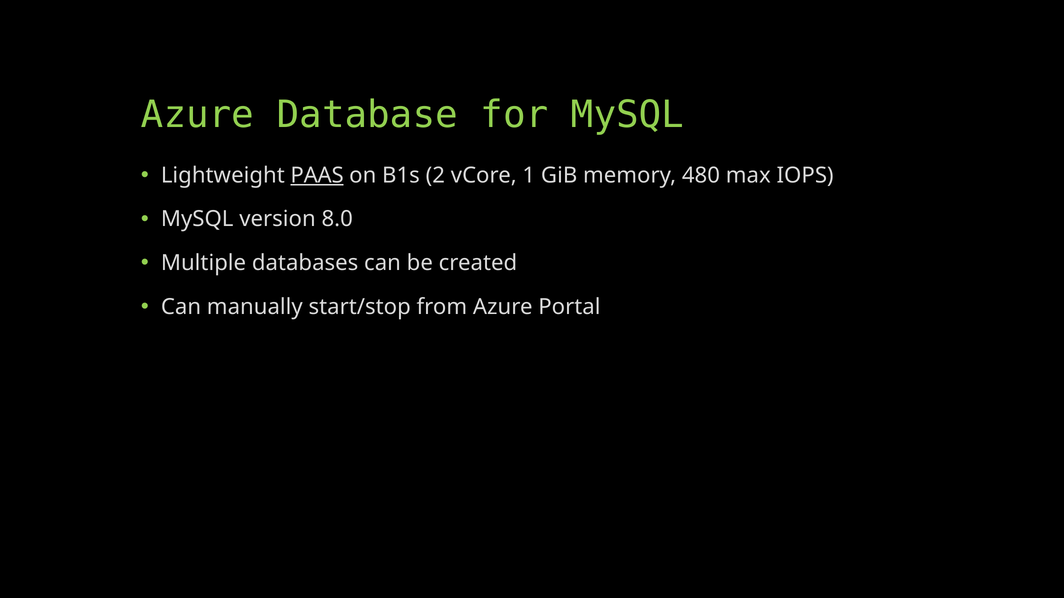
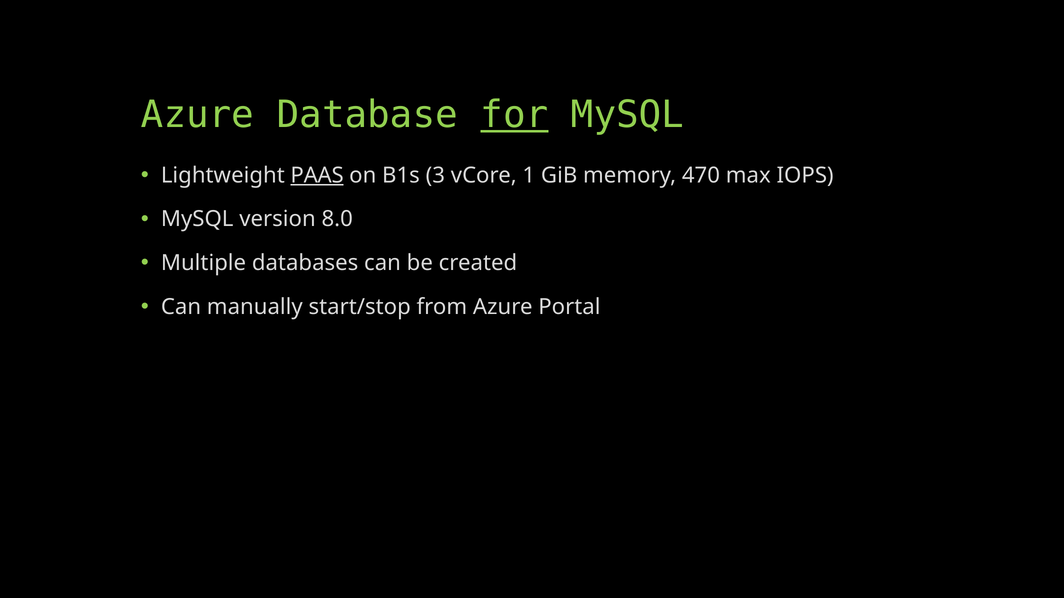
for underline: none -> present (514, 115)
2: 2 -> 3 (435, 175)
480: 480 -> 470 (701, 175)
